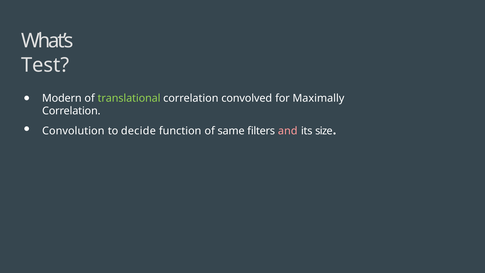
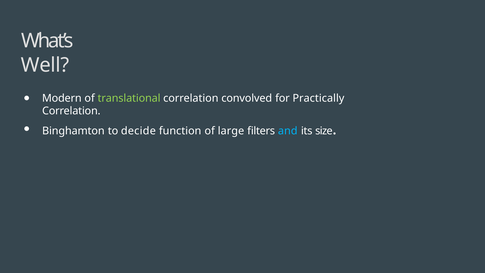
Test: Test -> Well (45, 65)
Maximally: Maximally -> Practically (318, 98)
Convolution: Convolution -> Binghamton (73, 131)
same: same -> large (231, 131)
and colour: pink -> light blue (288, 131)
